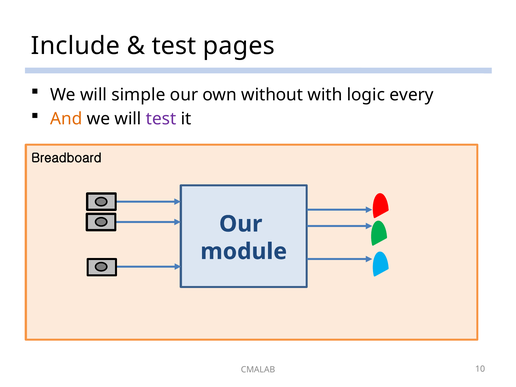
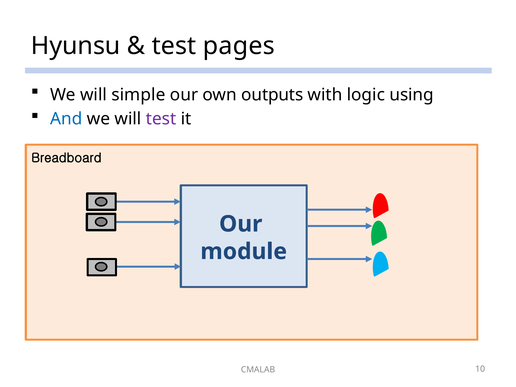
Include: Include -> Hyunsu (76, 46)
without: without -> outputs (272, 95)
every: every -> using (412, 95)
And colour: orange -> blue (66, 119)
